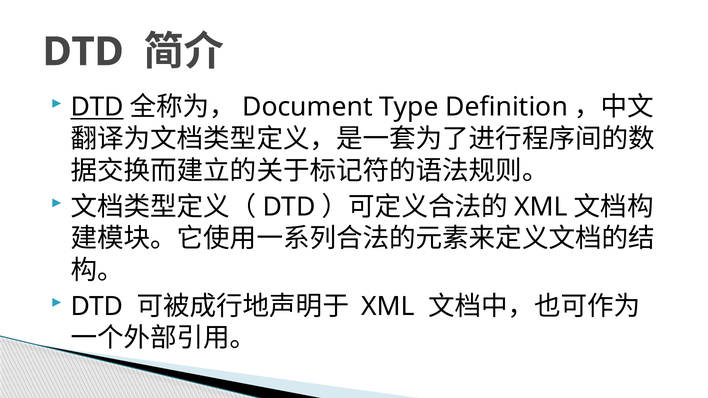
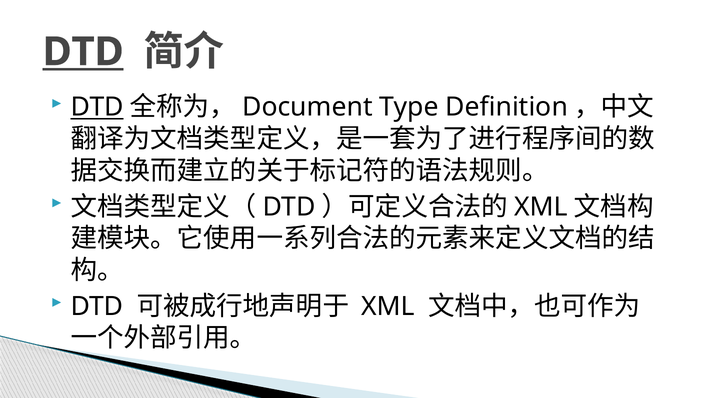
DTD underline: none -> present (83, 52)
